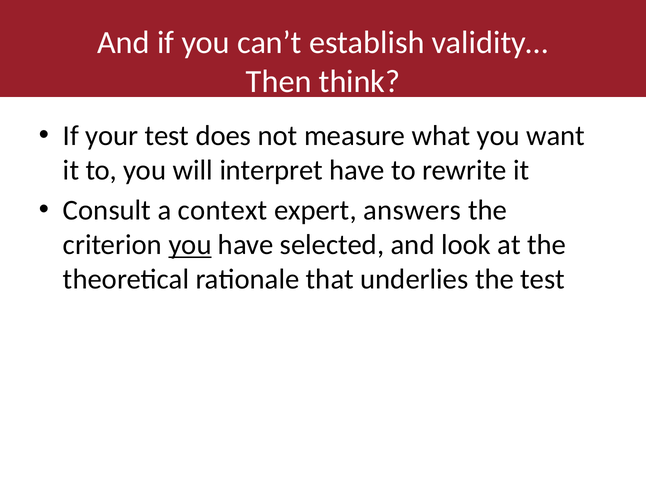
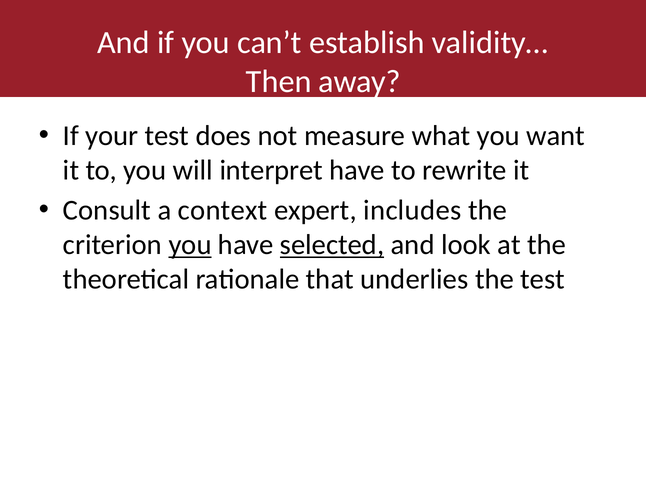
think: think -> away (360, 81)
answers: answers -> includes (412, 210)
selected underline: none -> present (332, 245)
